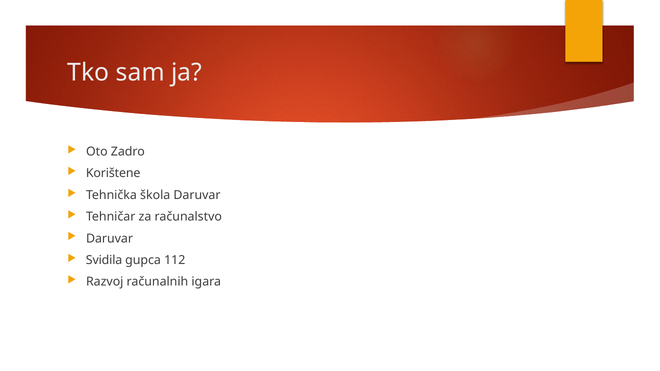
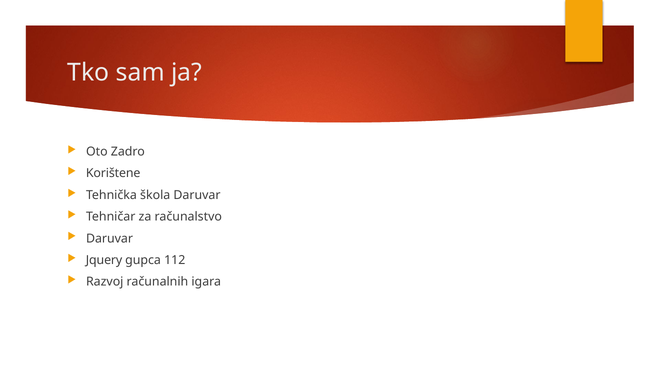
Svidila: Svidila -> Jquery (104, 260)
